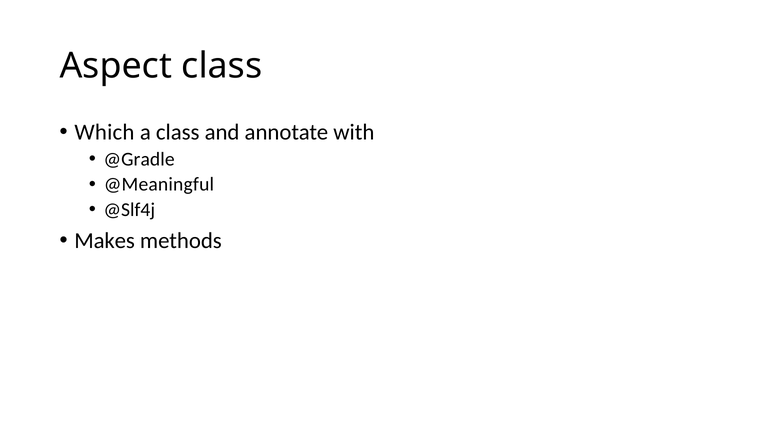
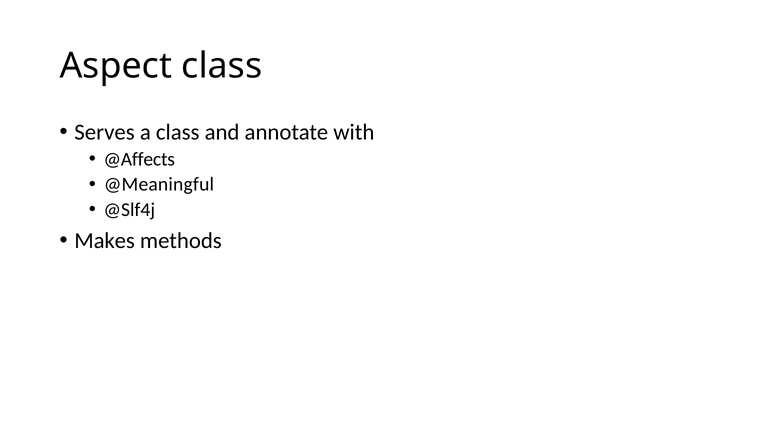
Which: Which -> Serves (105, 132)
@Gradle: @Gradle -> @Affects (139, 159)
